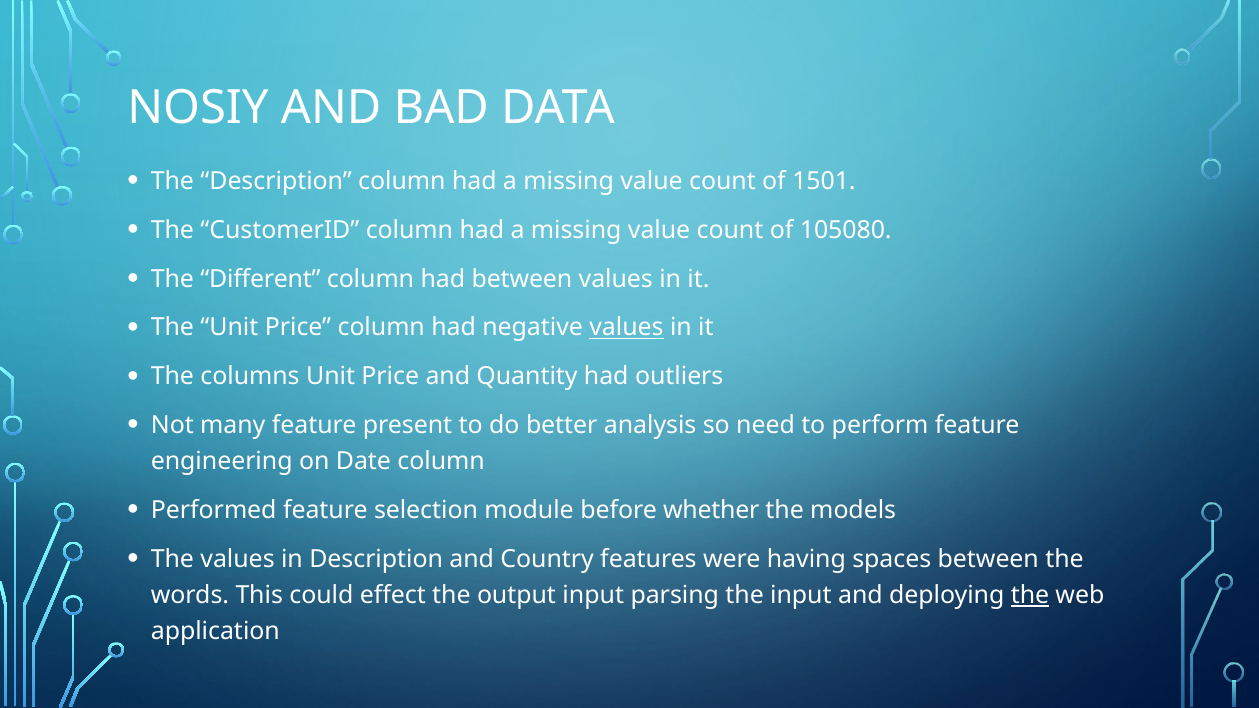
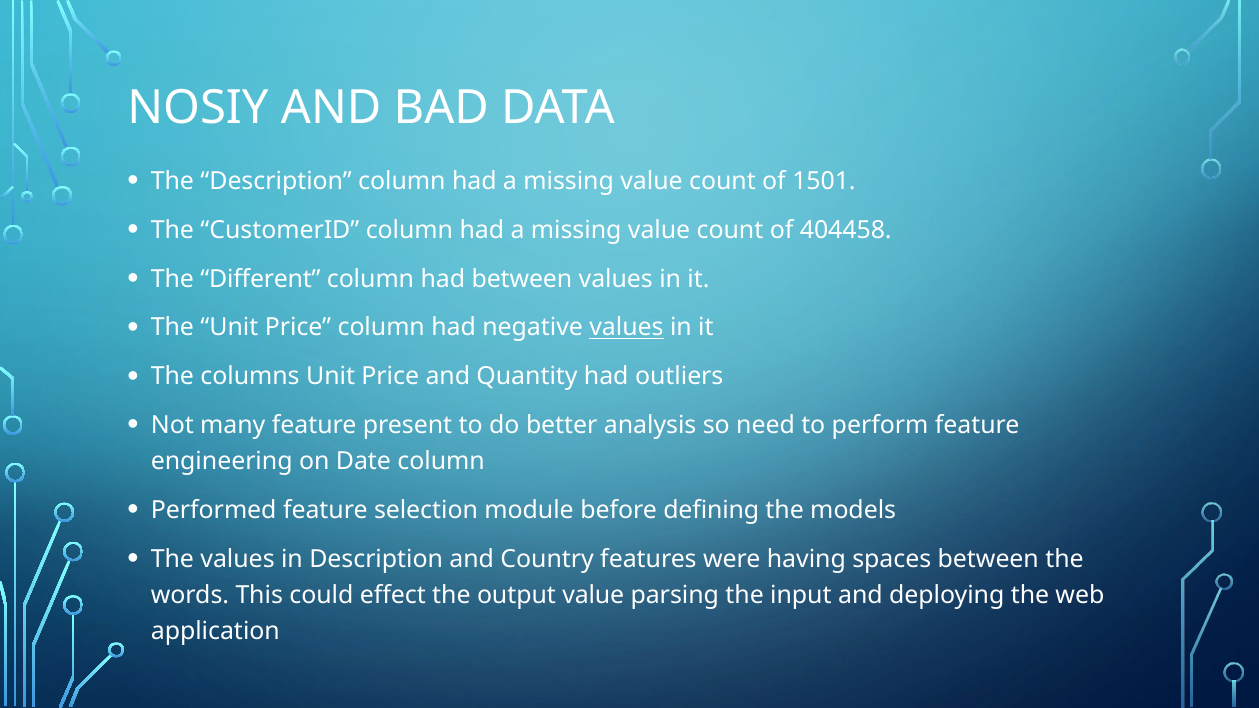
105080: 105080 -> 404458 (846, 230)
whether: whether -> defining (711, 511)
output input: input -> value (593, 595)
the underline: present -> none (1030, 595)
